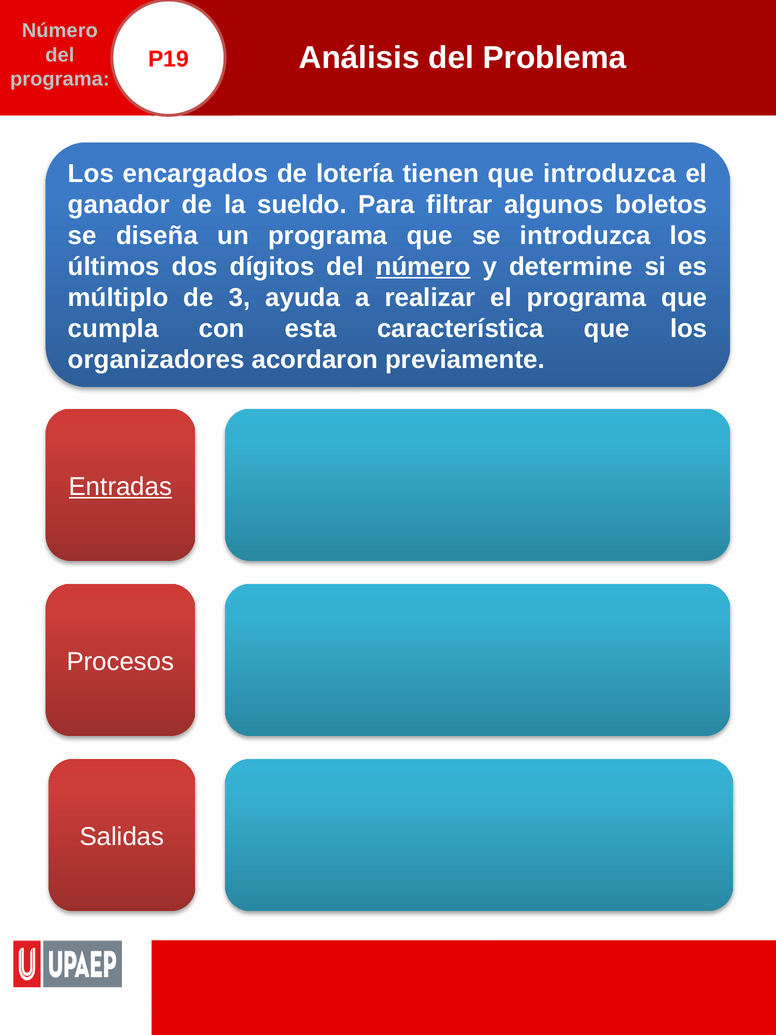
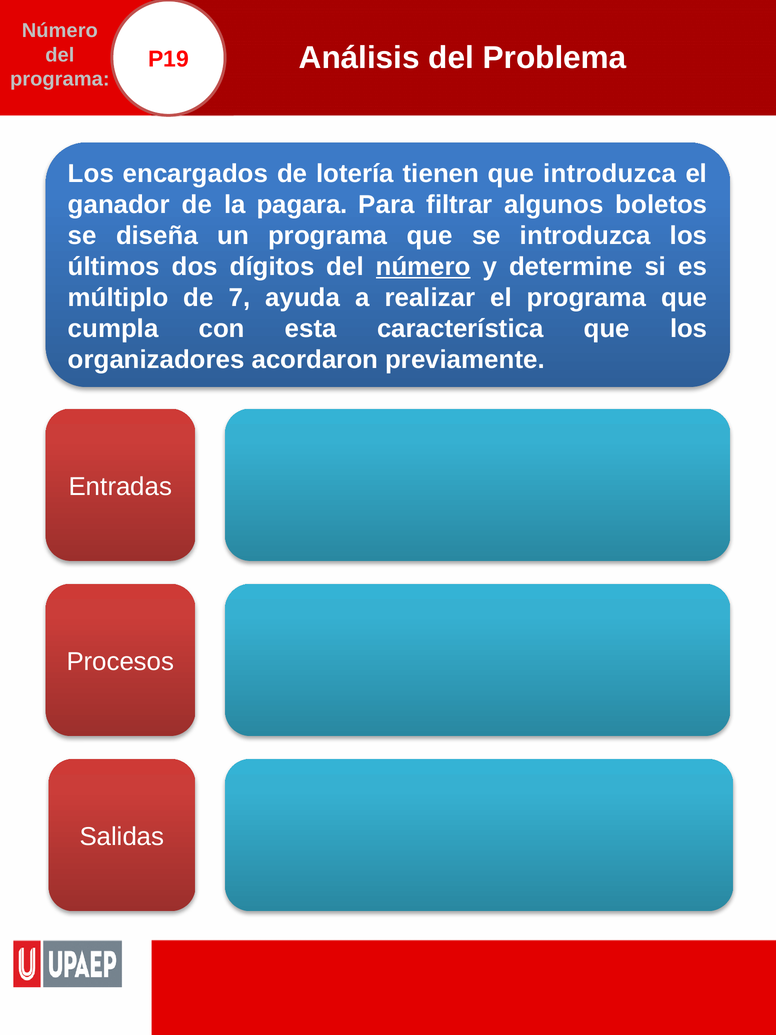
sueldo: sueldo -> pagara (302, 204)
3: 3 -> 7 (240, 298)
Entradas underline: present -> none (120, 486)
